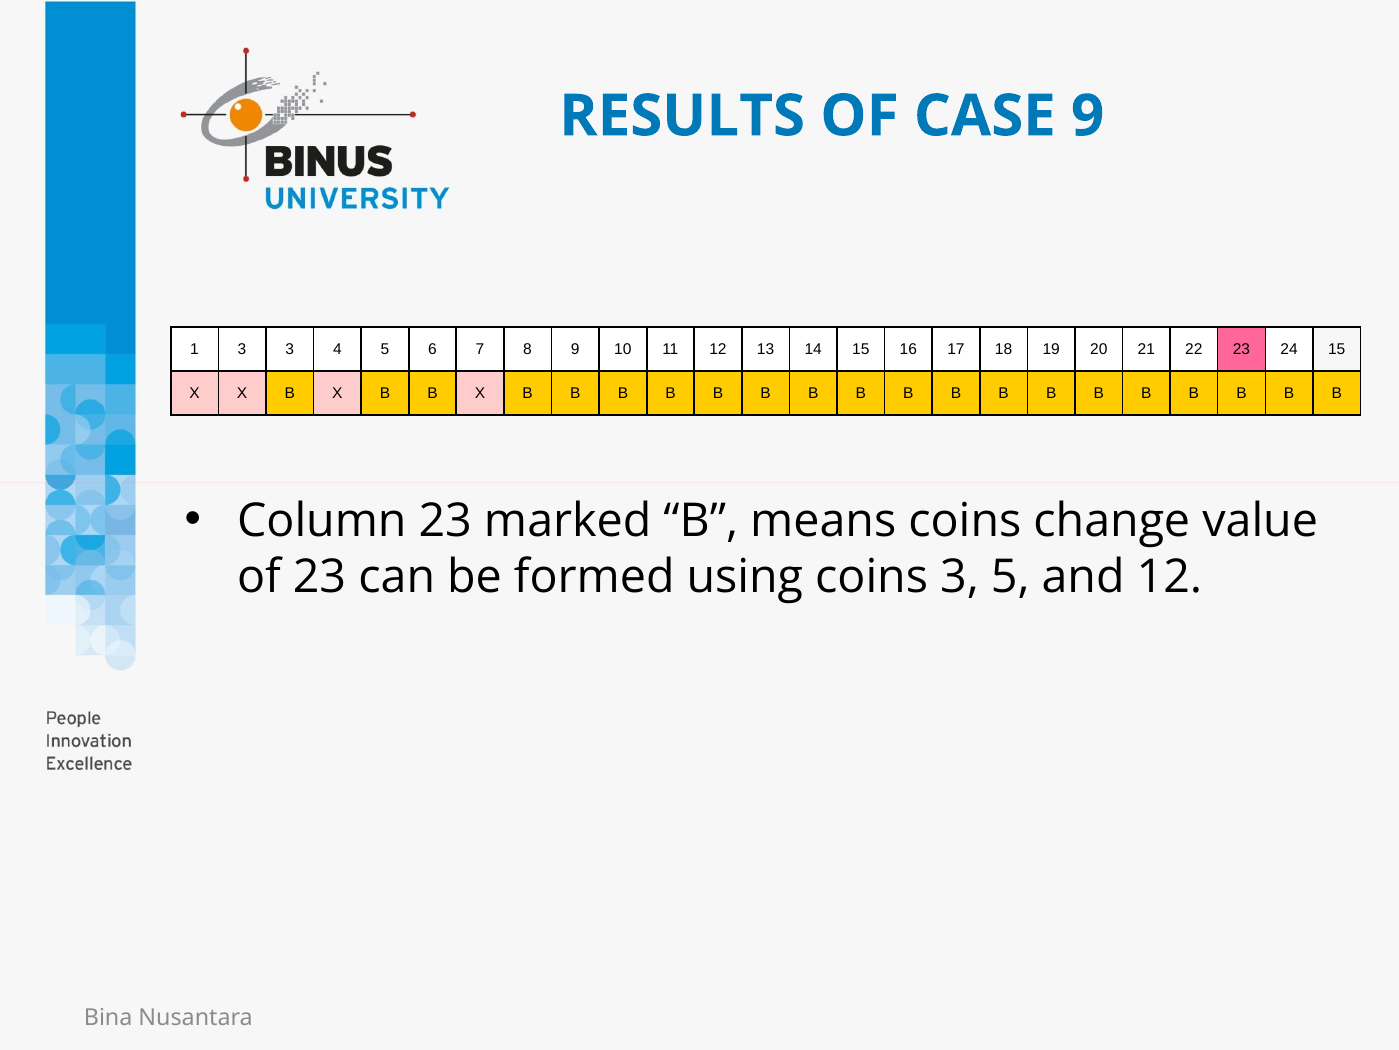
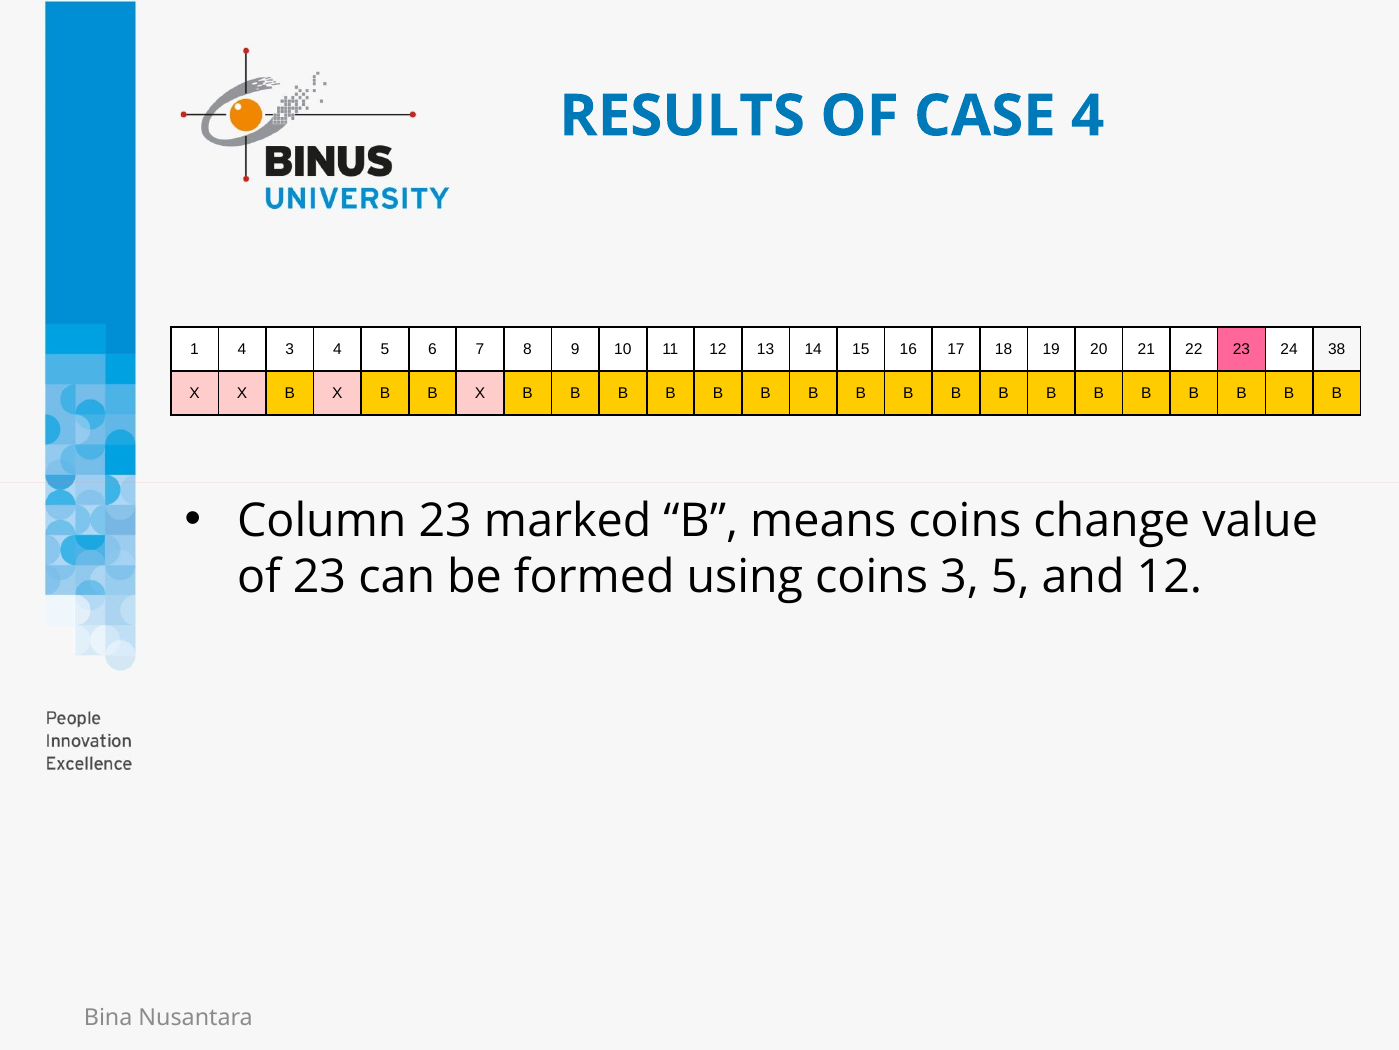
CASE 9: 9 -> 4 (1088, 116)
1 3: 3 -> 4 (242, 349)
24 15: 15 -> 38 (1337, 349)
